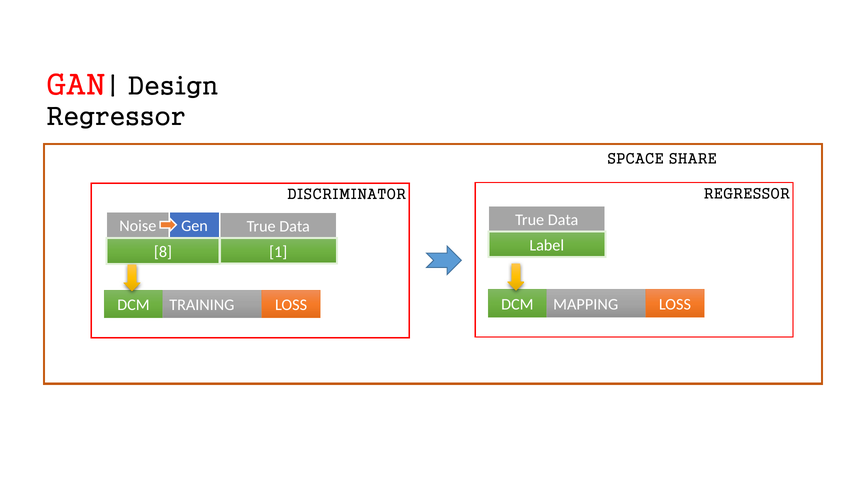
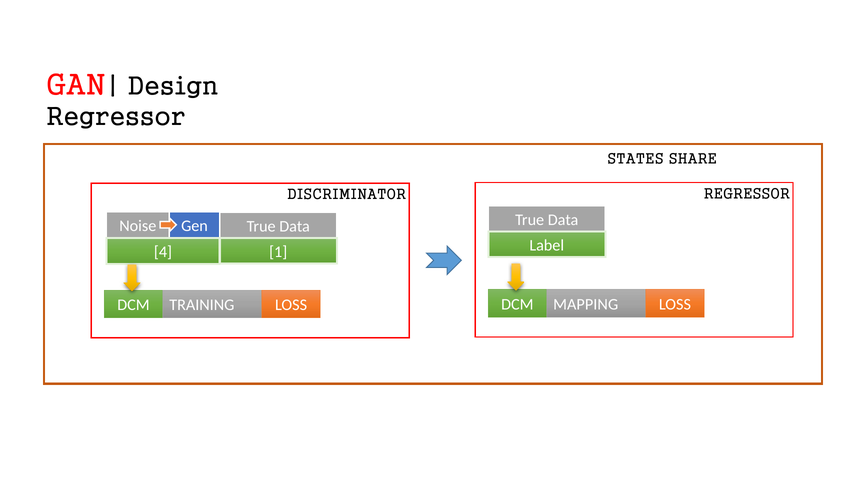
SPCACE: SPCACE -> STATES (636, 159)
8: 8 -> 4 (163, 252)
